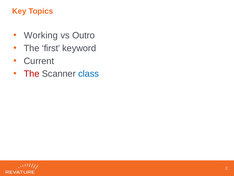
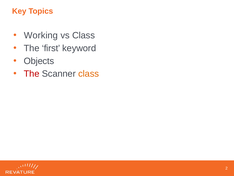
vs Outro: Outro -> Class (84, 35)
Current: Current -> Objects (39, 61)
class colour: blue -> orange (89, 74)
